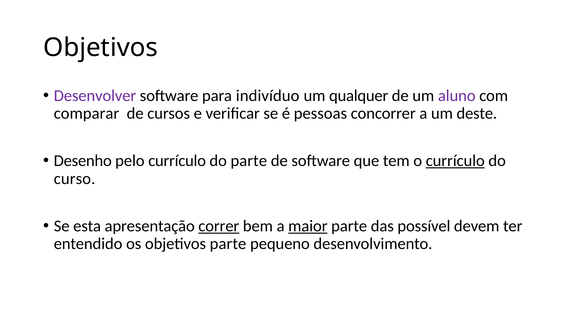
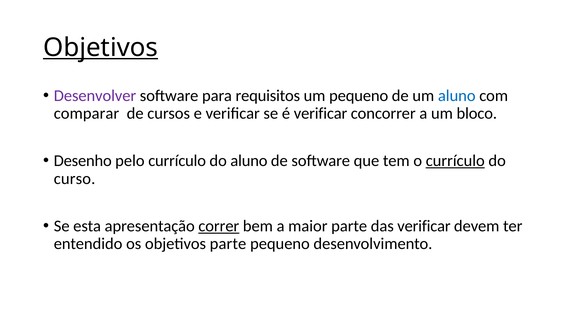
Objetivos underline: none -> present (101, 48)
indivíduo: indivíduo -> requisitos (268, 96)
um qualquer: qualquer -> pequeno (359, 96)
aluno colour: purple -> blue (457, 96)
é pessoas: pessoas -> verificar (321, 114)
deste: deste -> bloco (477, 114)
do parte: parte -> aluno (249, 161)
maior underline: present -> none (308, 226)
das possível: possível -> verificar (424, 226)
